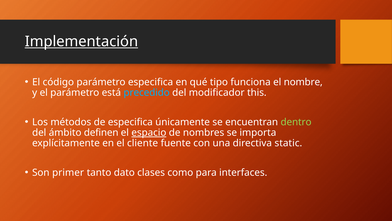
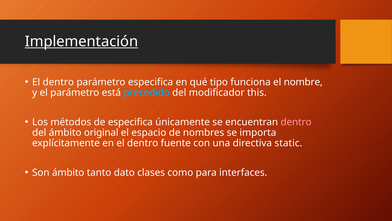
código: código -> dentro (58, 82)
dentro colour: light green -> pink (296, 122)
definen: definen -> original (101, 132)
espacio underline: present -> none (149, 132)
en el cliente: cliente -> dentro (143, 143)
Son primer: primer -> ámbito (68, 172)
